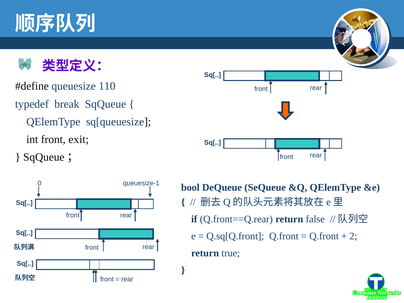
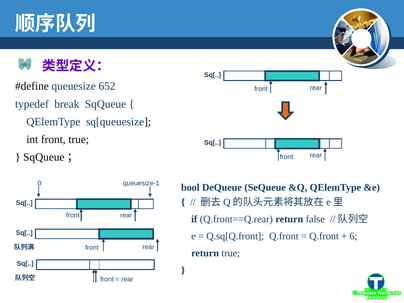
110: 110 -> 652 (107, 86)
front exit: exit -> true (79, 139)
2: 2 -> 6 (353, 236)
